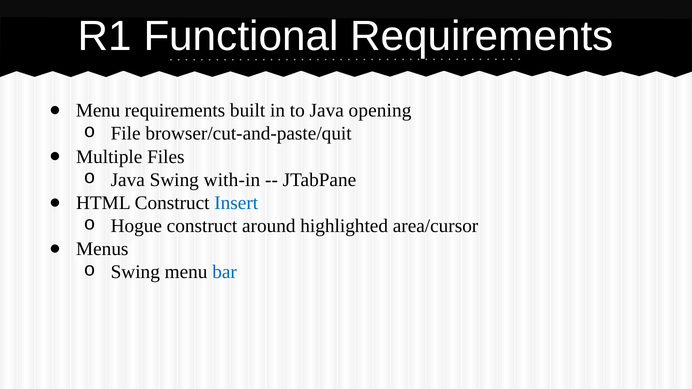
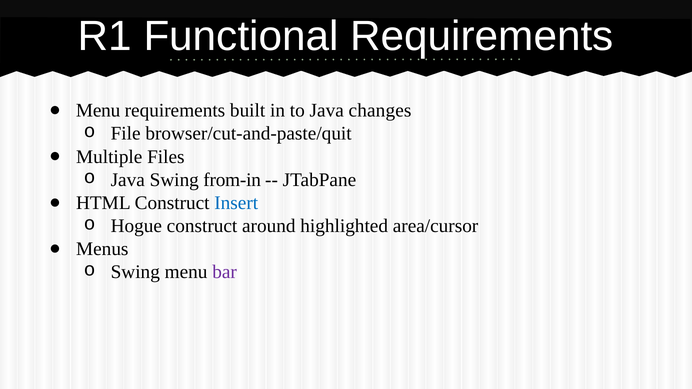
opening: opening -> changes (380, 111)
with-in: with-in -> from-in (232, 180)
bar colour: blue -> purple (225, 272)
